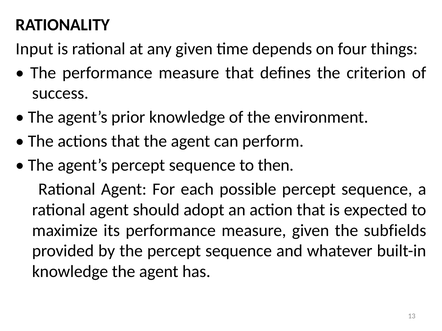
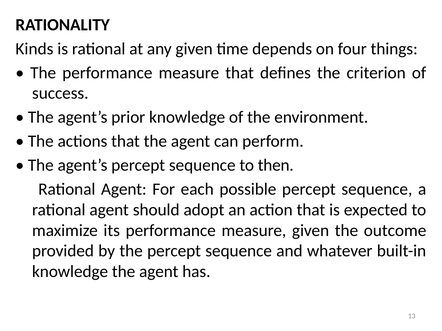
Input: Input -> Kinds (34, 49)
subfields: subfields -> outcome (395, 231)
